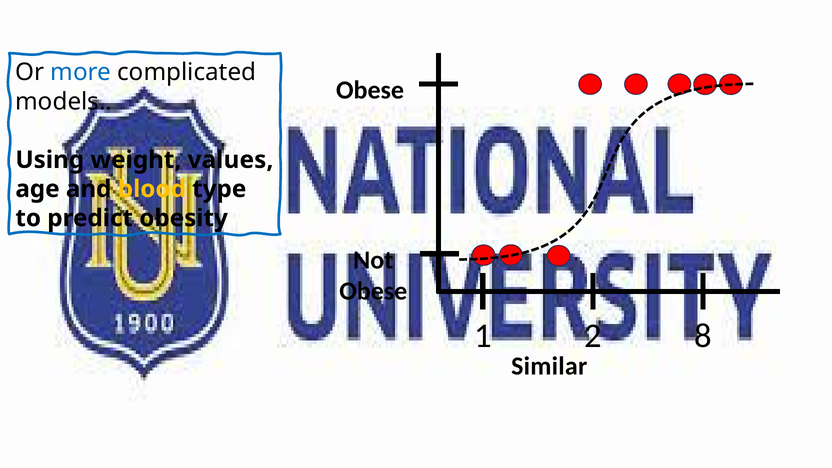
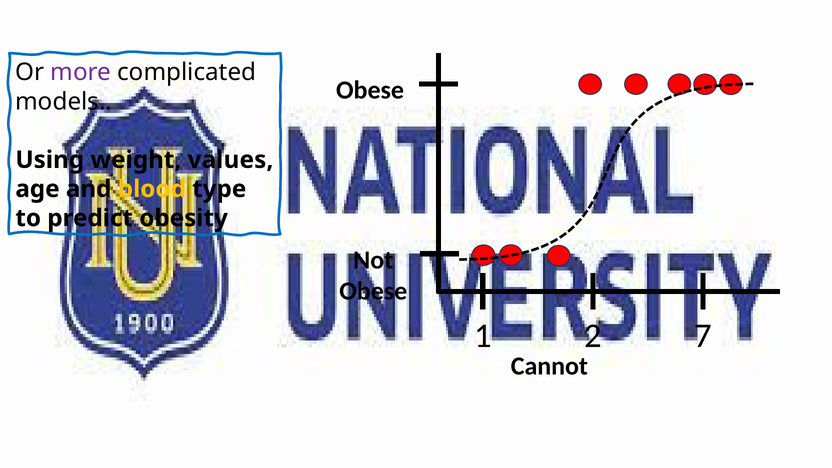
more colour: blue -> purple (81, 72)
8: 8 -> 7 (703, 336)
Similar: Similar -> Cannot (549, 366)
